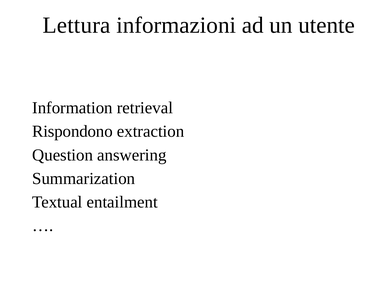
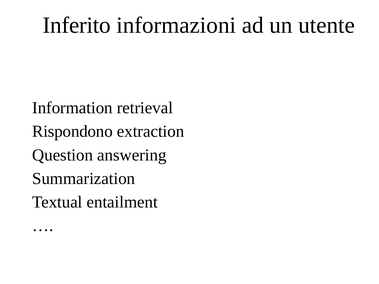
Lettura: Lettura -> Inferito (77, 25)
